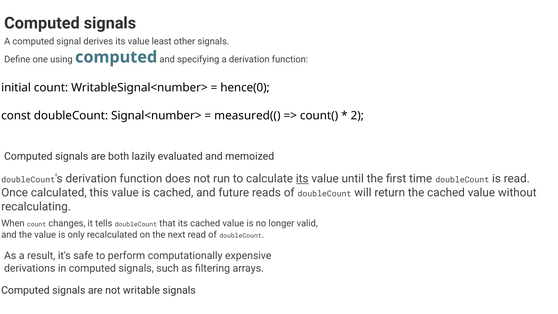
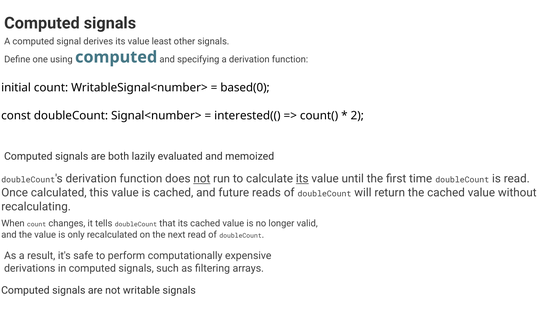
hence(0: hence(0 -> based(0 (245, 88)
measured((: measured(( -> interested(( (247, 116)
not underline: none -> present (202, 179)
